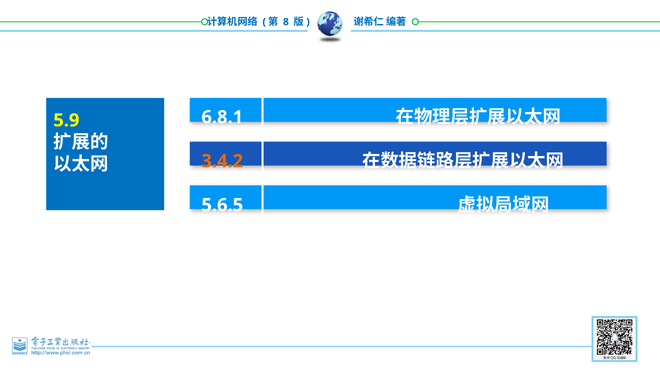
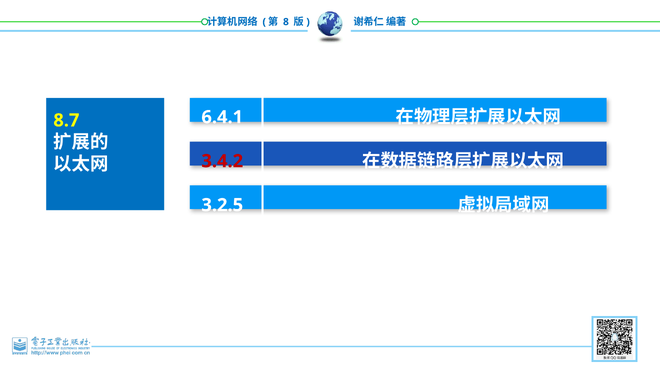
6.8.1: 6.8.1 -> 6.4.1 (222, 117)
5.9: 5.9 -> 8.7 (66, 120)
3.4.2 colour: orange -> red (222, 161)
5.6.5: 5.6.5 -> 3.2.5 (222, 205)
